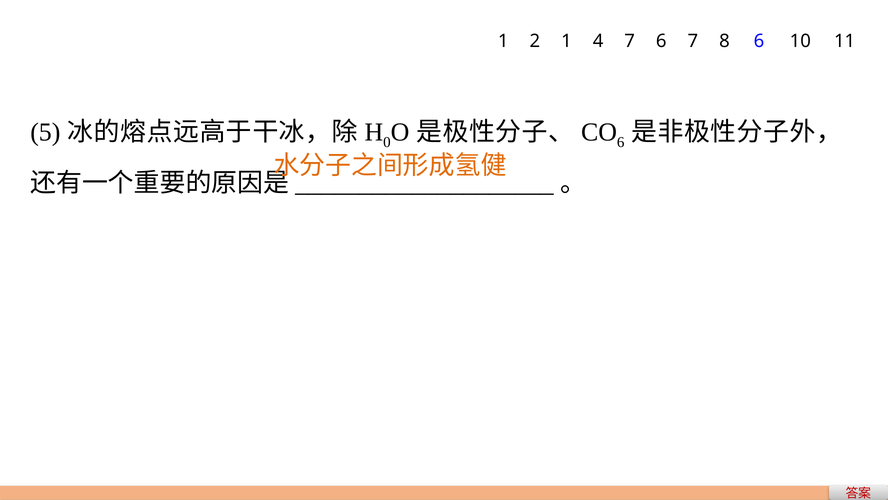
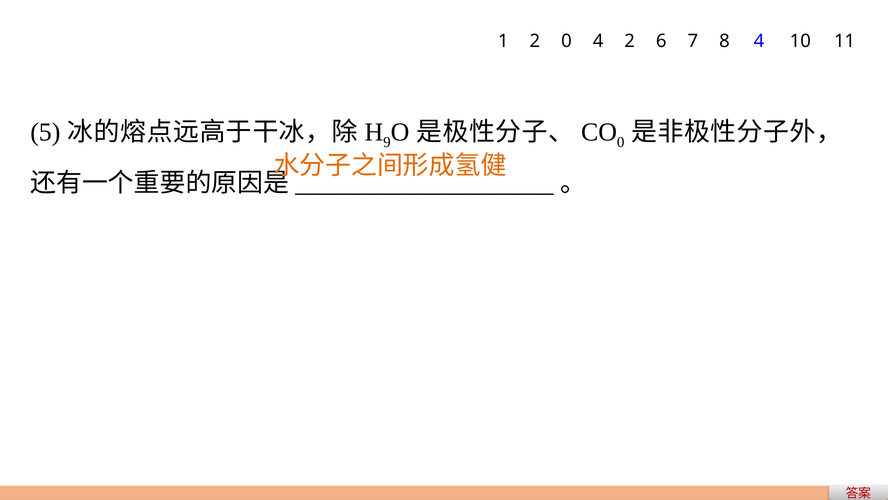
2 1: 1 -> 0 (566, 41)
4 7: 7 -> 2 (630, 41)
8 6: 6 -> 4 (759, 41)
0: 0 -> 9 (387, 142)
6: 6 -> 0 (621, 142)
